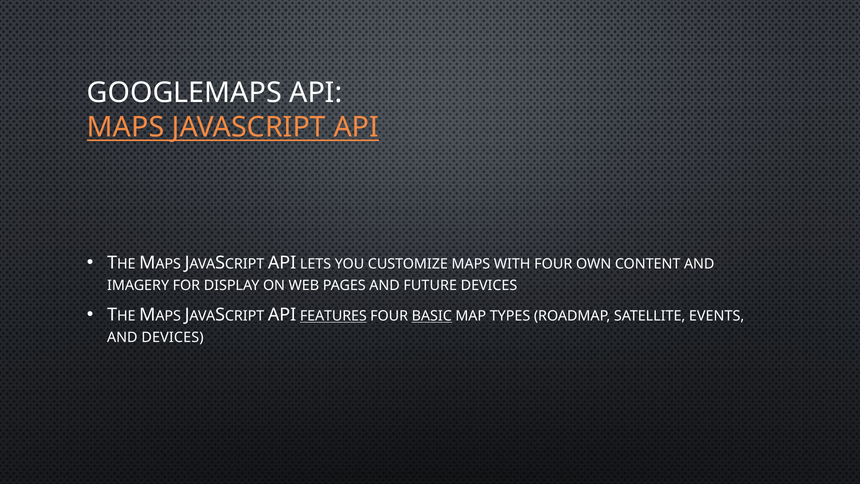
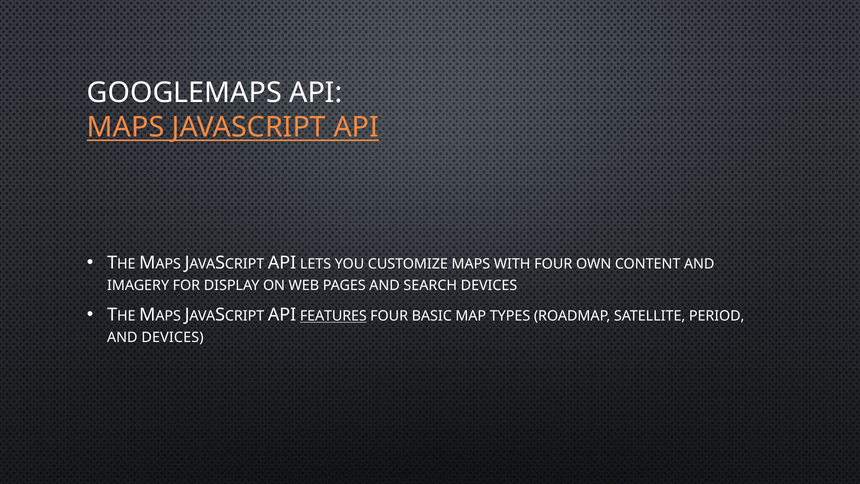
FUTURE: FUTURE -> SEARCH (430, 285)
BASIC underline: present -> none (432, 316)
EVENTS: EVENTS -> PERIOD (717, 316)
